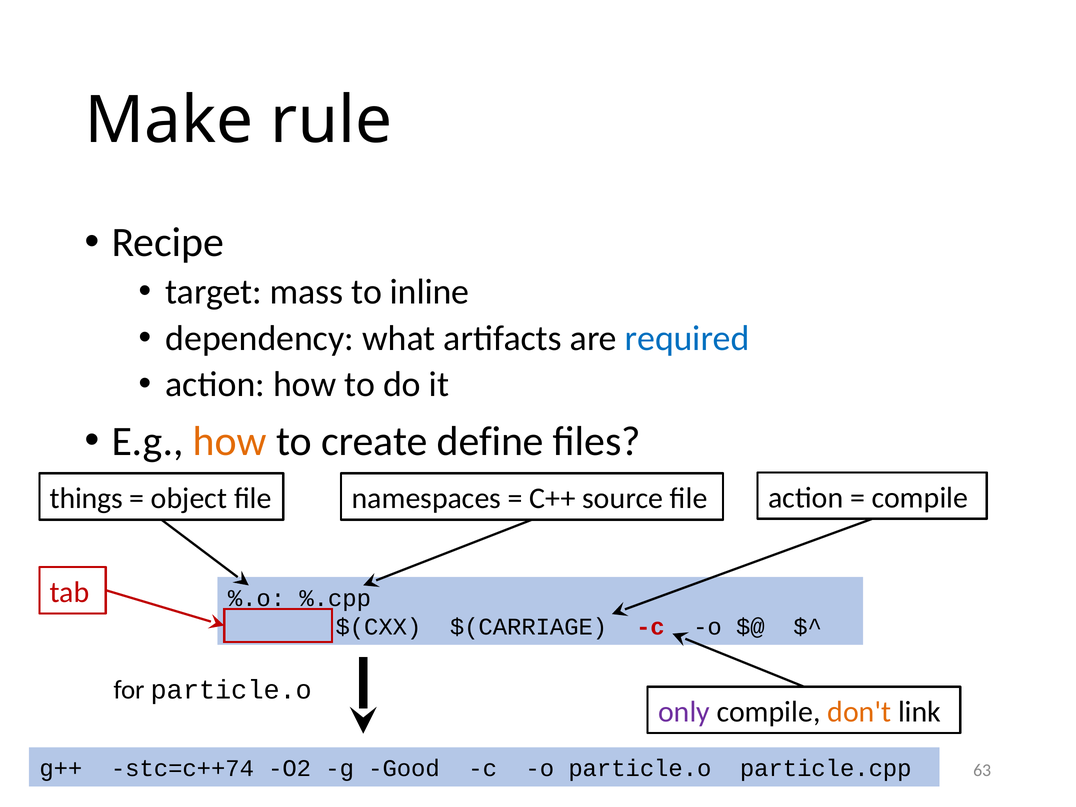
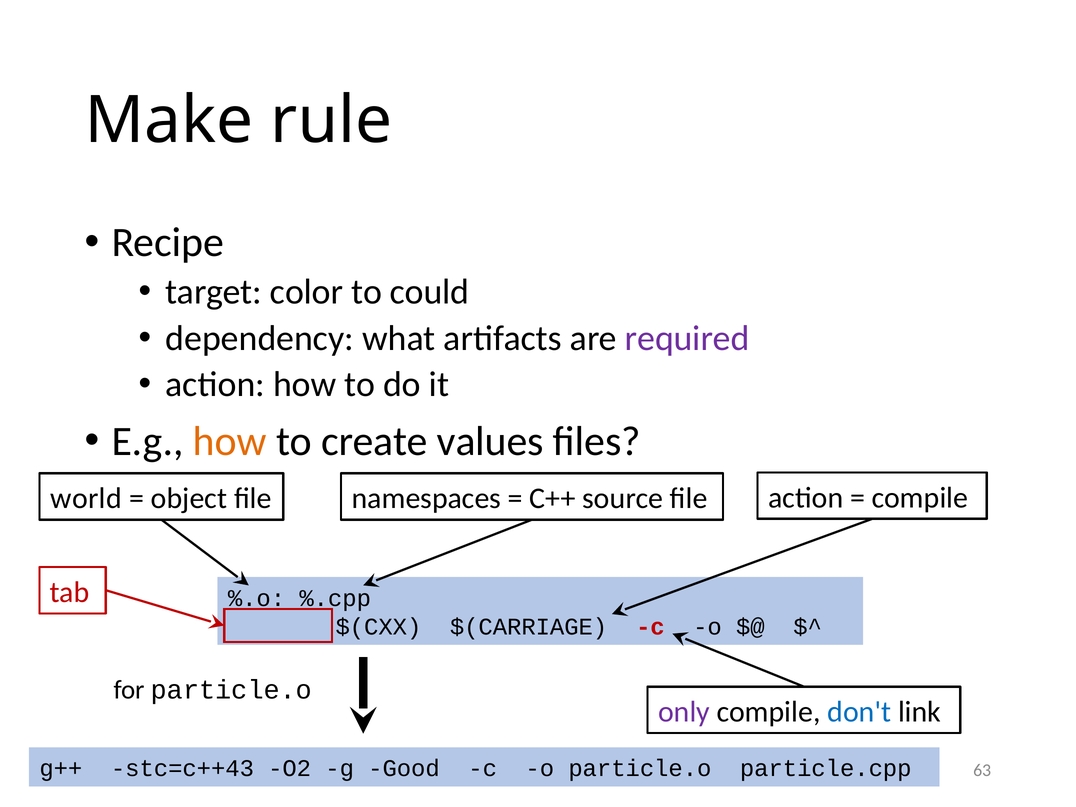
mass: mass -> color (307, 292)
inline: inline -> could (430, 292)
required colour: blue -> purple (687, 338)
define: define -> values (490, 441)
things: things -> world (86, 499)
don't colour: orange -> blue (859, 712)
stc=c++74: stc=c++74 -> stc=c++43 (182, 769)
